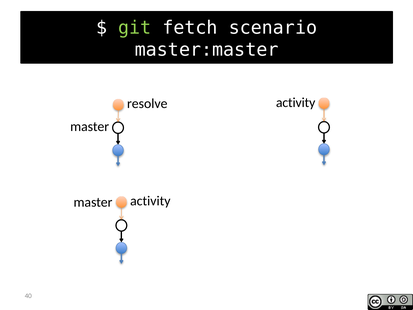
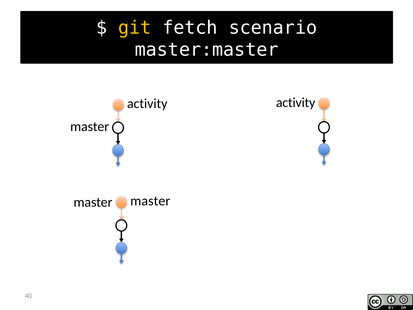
git colour: light green -> yellow (135, 28)
resolve: resolve -> activity (147, 104)
activity: activity -> master (150, 201)
